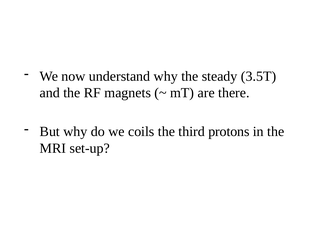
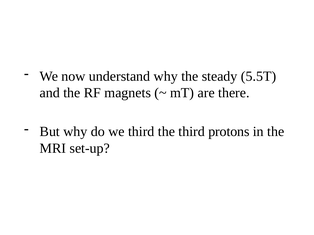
3.5T: 3.5T -> 5.5T (259, 76)
we coils: coils -> third (141, 132)
